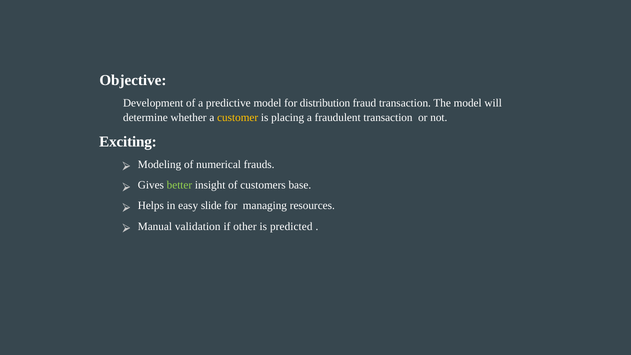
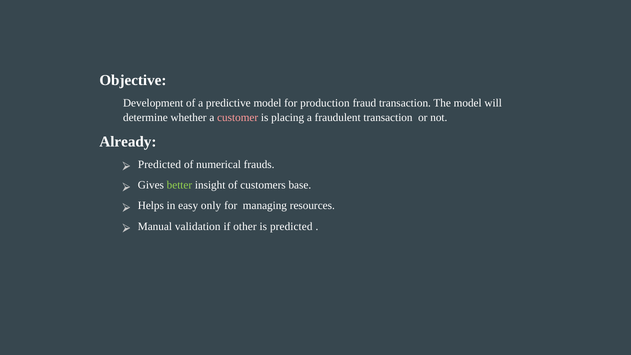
distribution: distribution -> production (325, 103)
customer colour: yellow -> pink (238, 118)
Exciting: Exciting -> Already (128, 142)
Modeling: Modeling -> Predicted (159, 164)
slide: slide -> only (211, 206)
